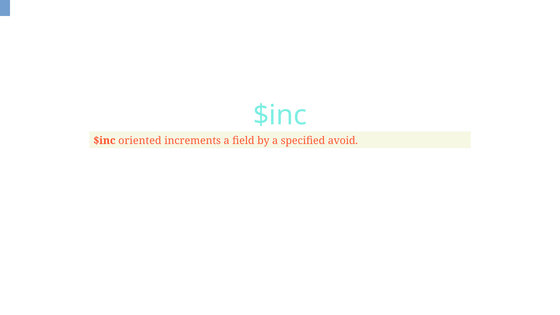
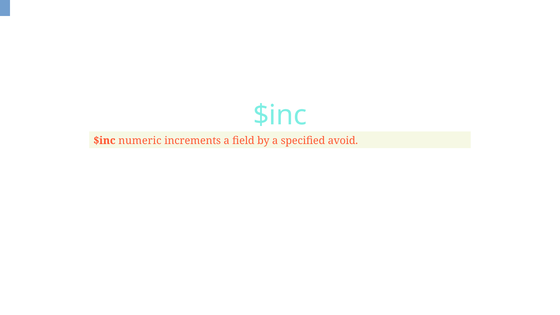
oriented: oriented -> numeric (140, 141)
